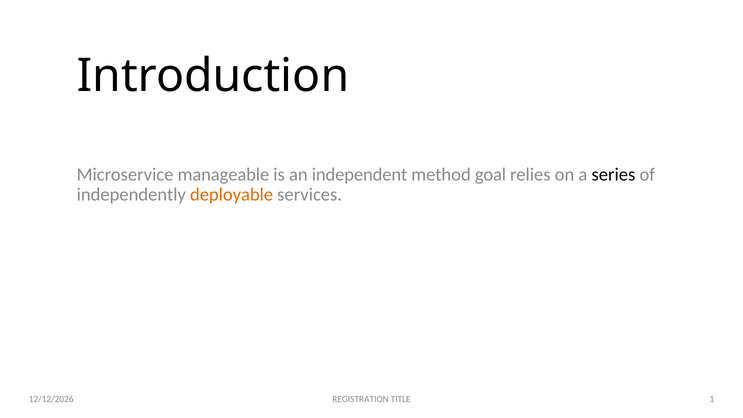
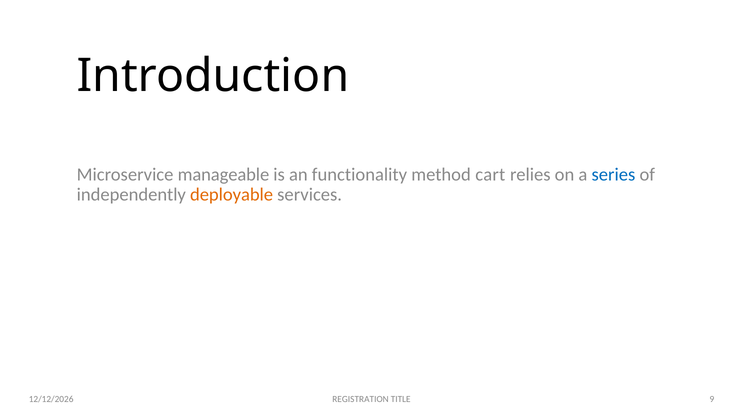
independent: independent -> functionality (359, 174)
goal: goal -> cart (490, 174)
series colour: black -> blue (613, 174)
1: 1 -> 9 (712, 399)
